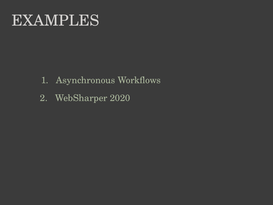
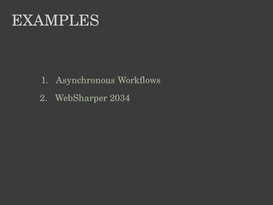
2020: 2020 -> 2034 (120, 98)
